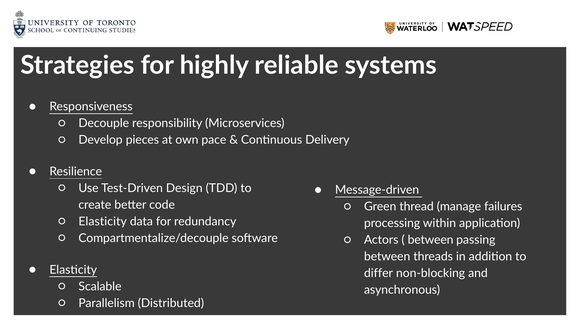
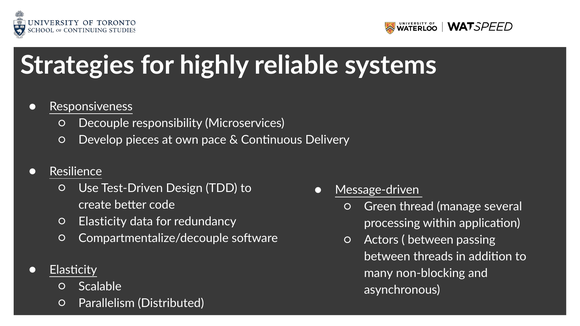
failures: failures -> several (503, 207)
differ: differ -> many (378, 273)
